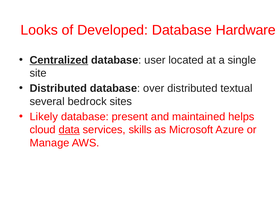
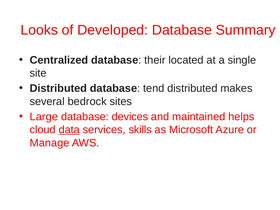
Hardware: Hardware -> Summary (246, 30)
Centralized underline: present -> none (59, 60)
user: user -> their (155, 60)
over: over -> tend (154, 88)
textual: textual -> makes (236, 88)
Likely: Likely -> Large (44, 117)
present: present -> devices (130, 117)
